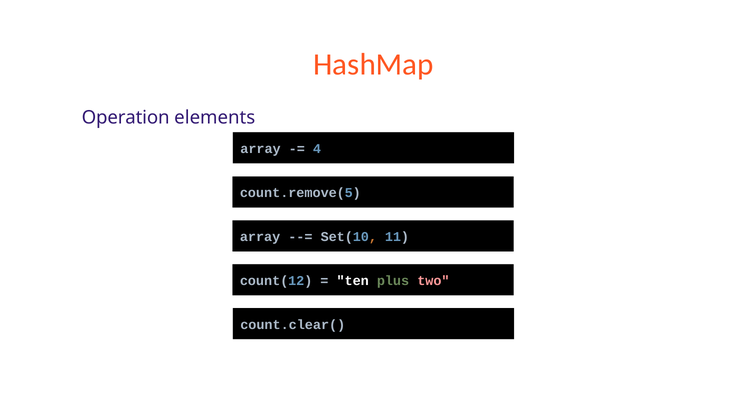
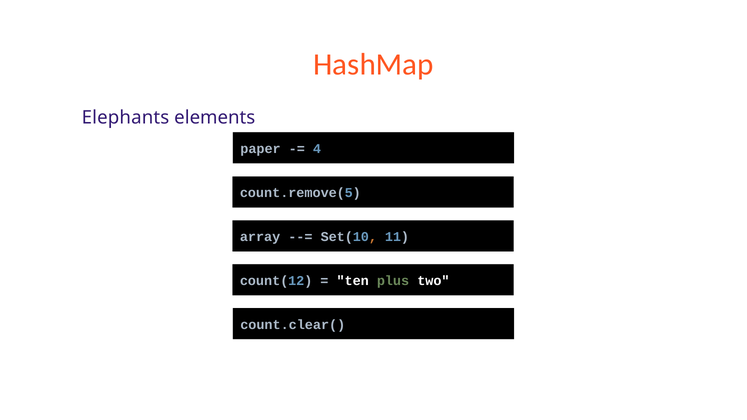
Operation: Operation -> Elephants (125, 117)
array: array -> paper (261, 149)
two colour: pink -> white (433, 281)
